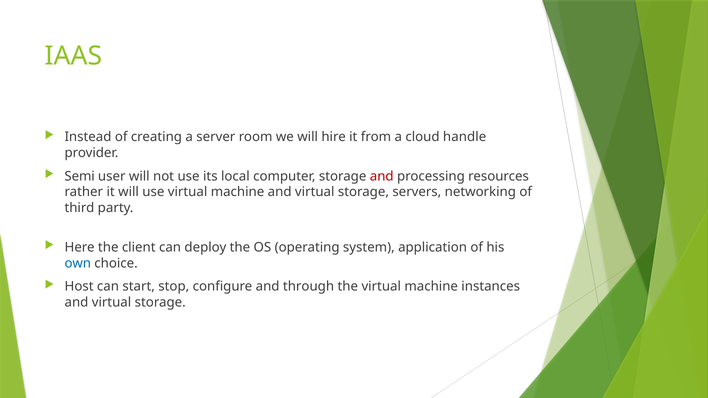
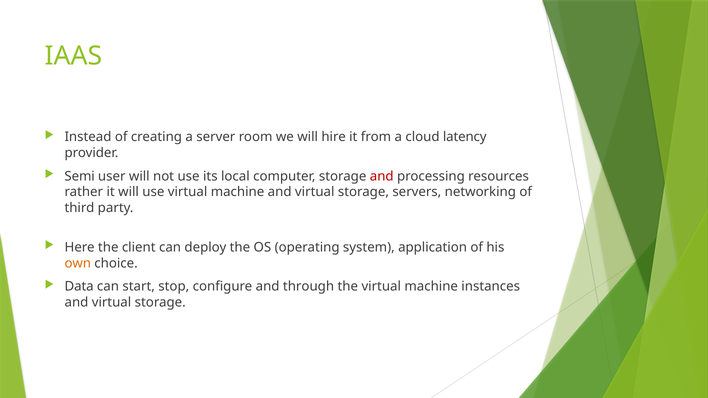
handle: handle -> latency (465, 137)
own colour: blue -> orange (78, 263)
Host: Host -> Data (79, 287)
